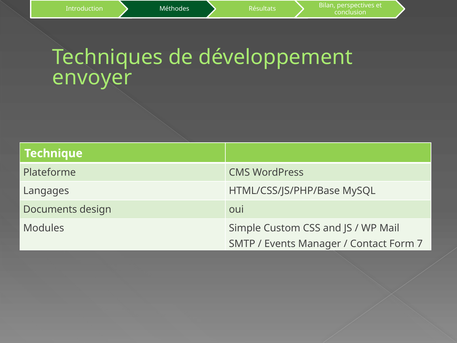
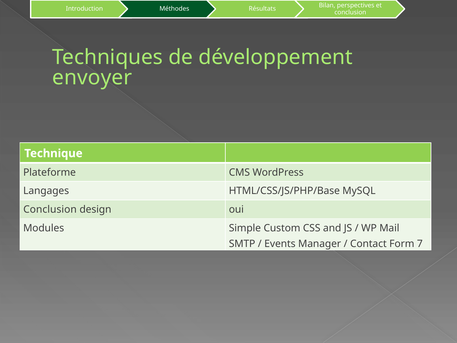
Documents: Documents -> Conclusion (50, 209)
